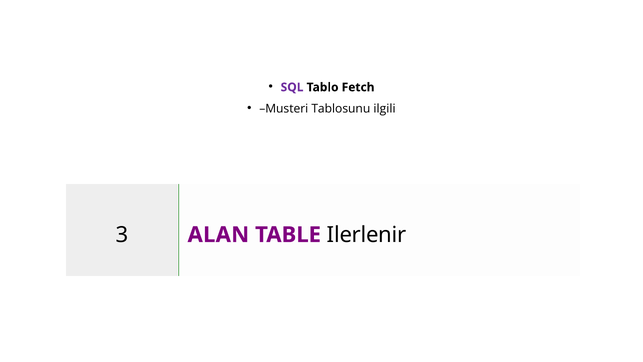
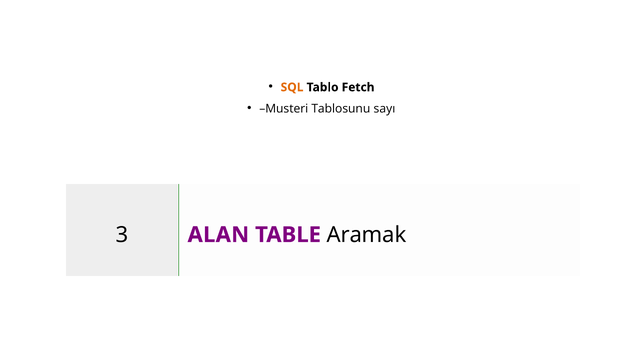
SQL colour: purple -> orange (292, 87)
ilgili: ilgili -> sayı (384, 109)
Ilerlenir: Ilerlenir -> Aramak (367, 235)
